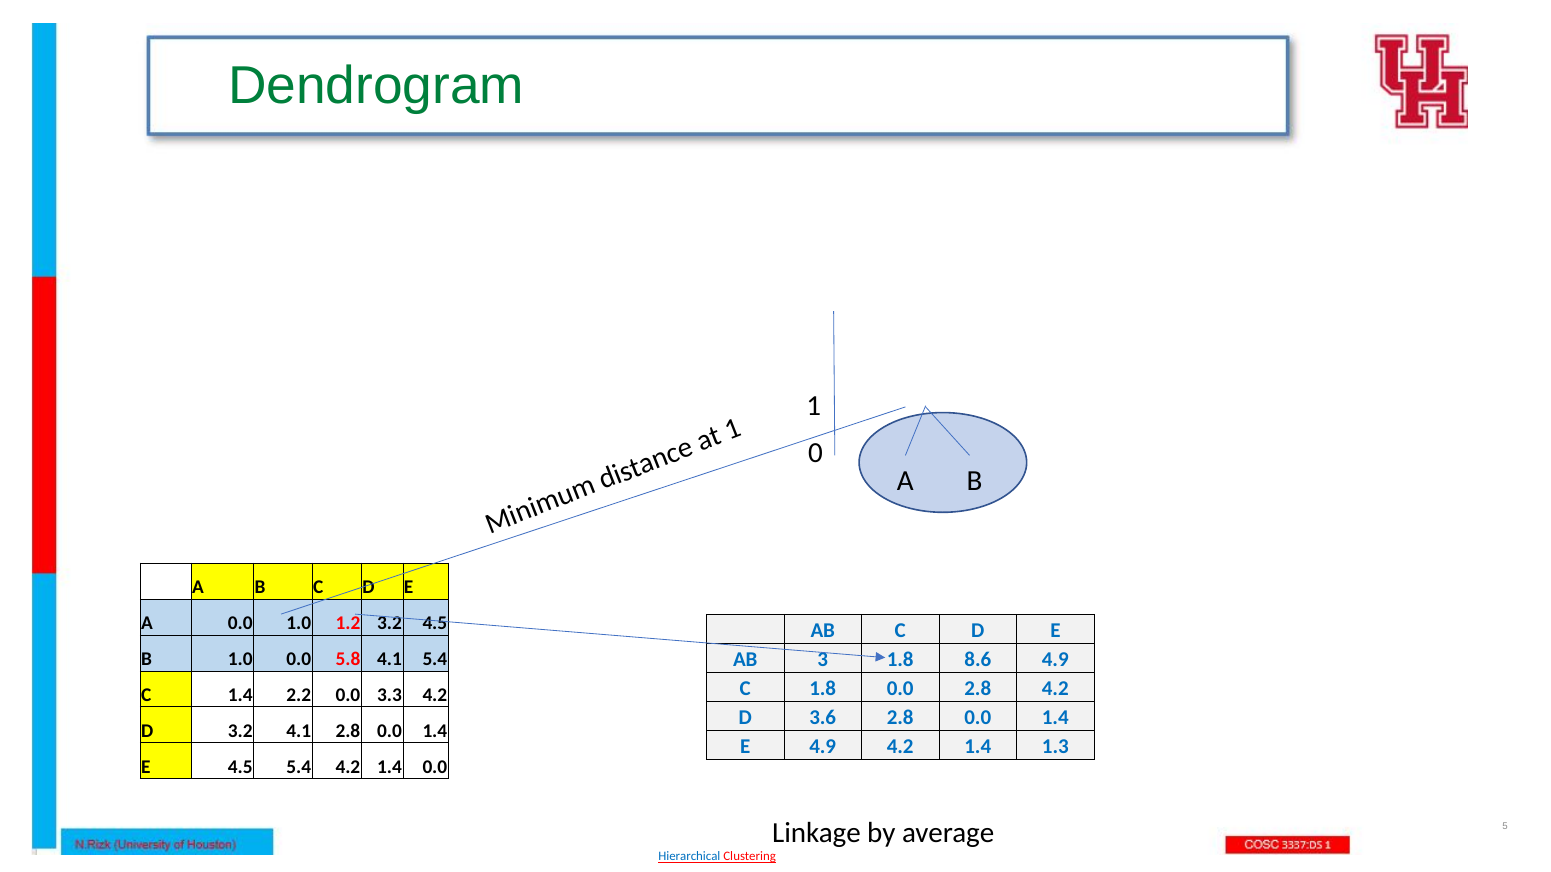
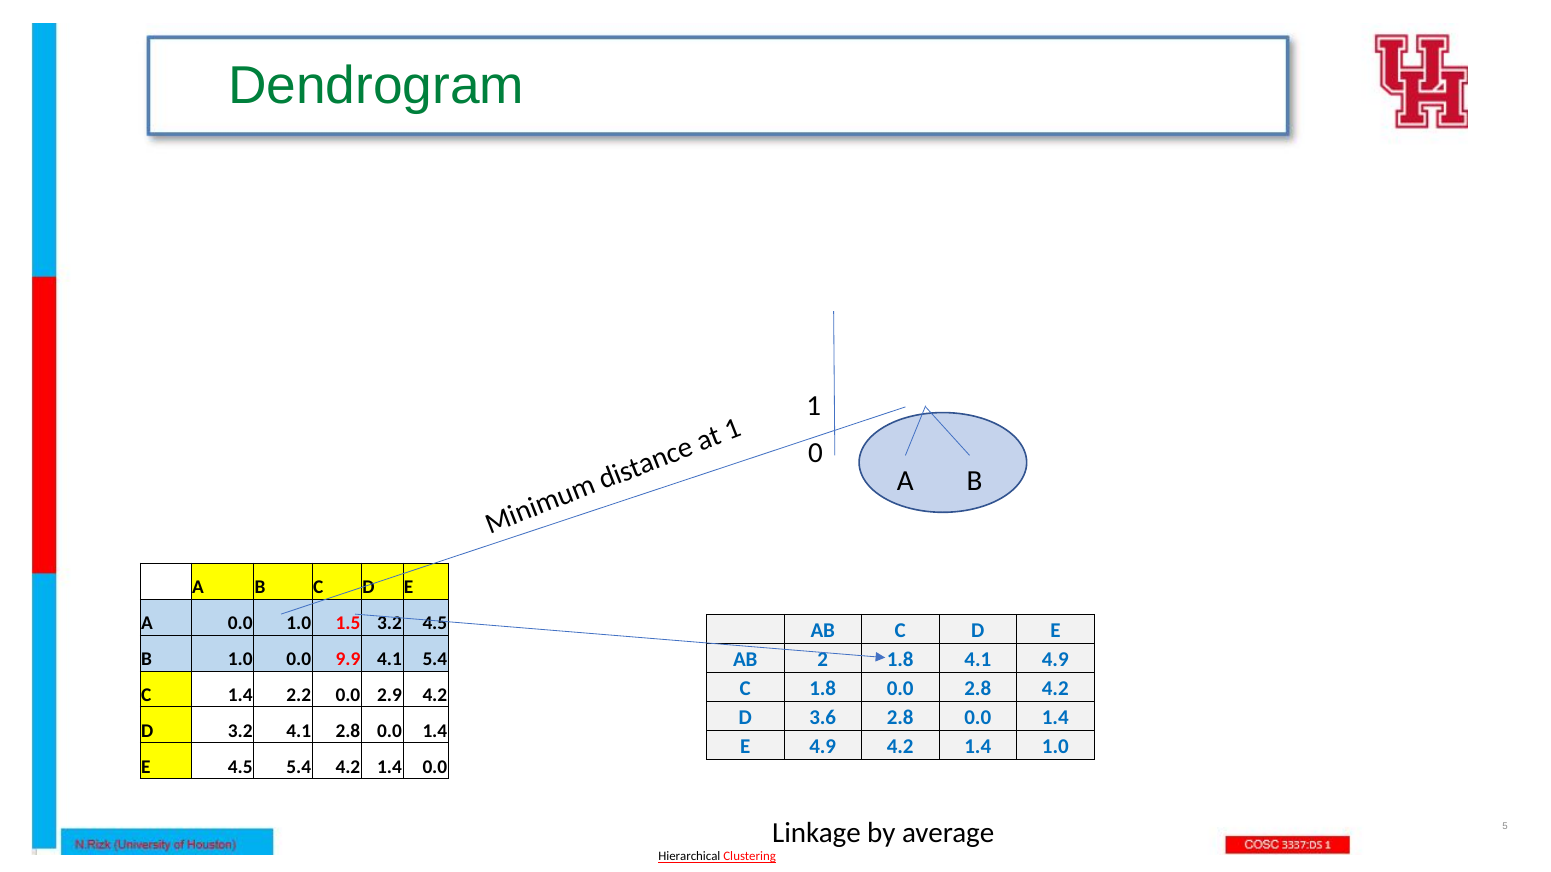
1.2: 1.2 -> 1.5 (348, 624)
3: 3 -> 2 (823, 660)
1.8 8.6: 8.6 -> 4.1 (978, 660)
5.8: 5.8 -> 9.9 (348, 660)
3.3: 3.3 -> 2.9 (390, 696)
1.4 1.3: 1.3 -> 1.0 (1055, 747)
Hierarchical colour: blue -> black (689, 857)
